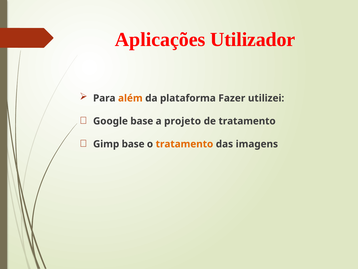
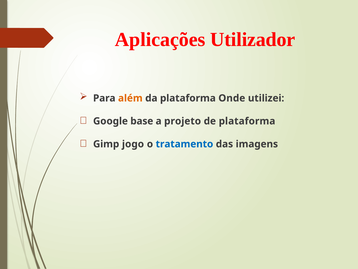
Fazer: Fazer -> Onde (232, 98)
de tratamento: tratamento -> plataforma (247, 121)
Gimp base: base -> jogo (133, 144)
tratamento colour: orange -> blue (184, 144)
